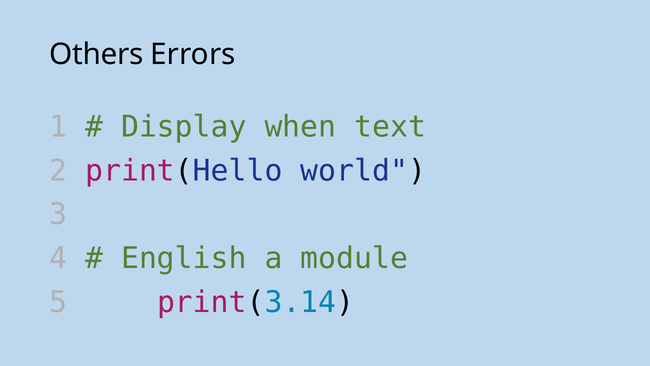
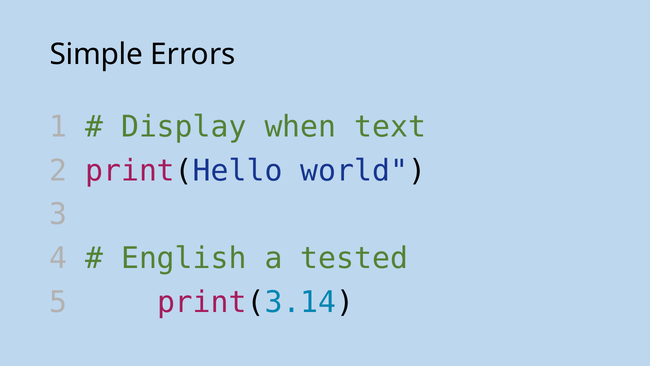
Others: Others -> Simple (96, 55)
module: module -> tested (354, 258)
